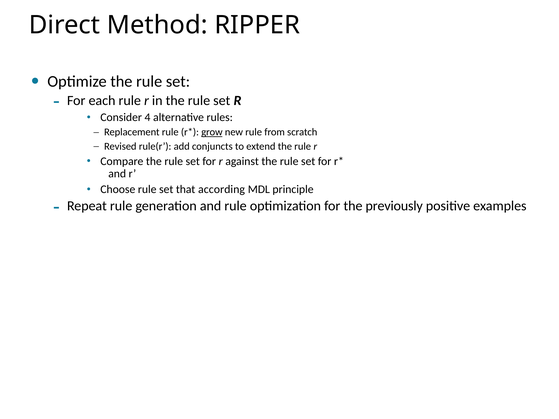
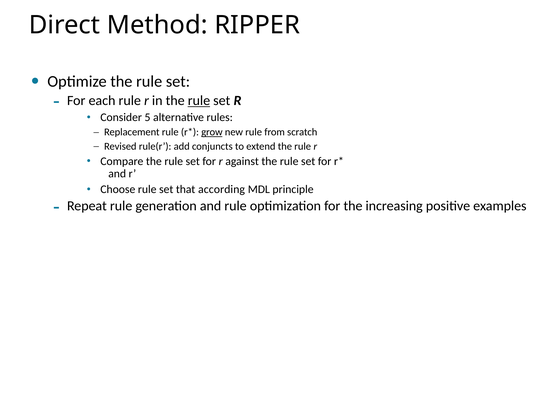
rule underline: none -> present (199, 101)
4: 4 -> 5 (148, 117)
previously: previously -> increasing (394, 206)
